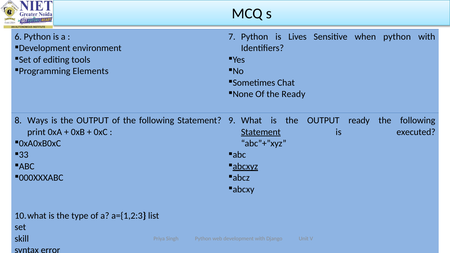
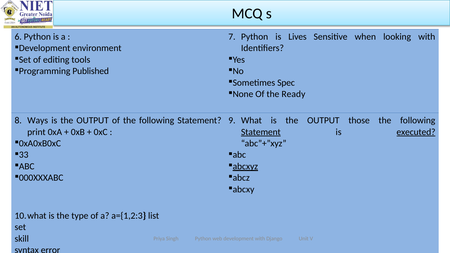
when python: python -> looking (397, 37)
Elements: Elements -> Published (91, 71)
Chat: Chat -> Spec (286, 83)
OUTPUT ready: ready -> those (359, 121)
executed underline: none -> present (416, 132)
